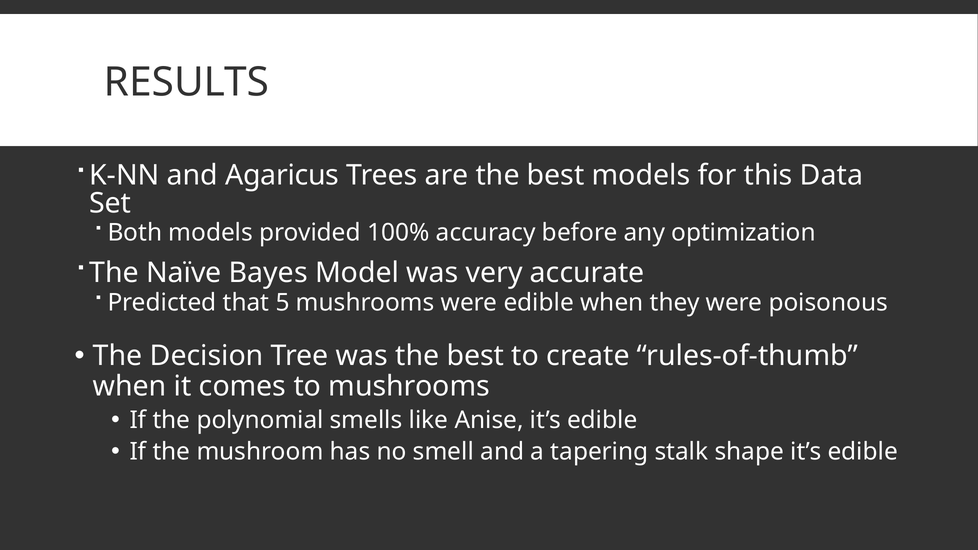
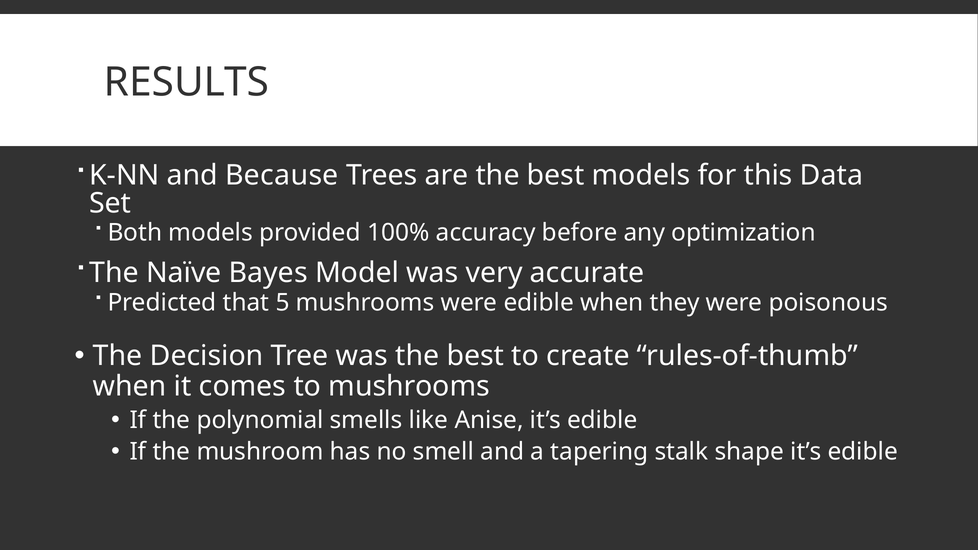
Agaricus: Agaricus -> Because (282, 176)
